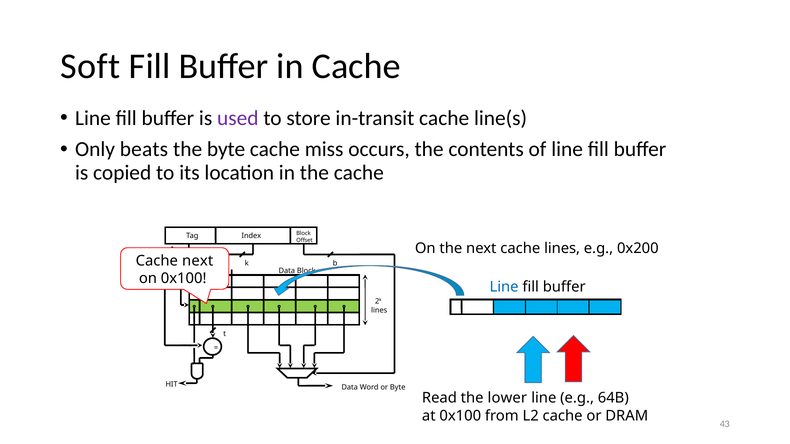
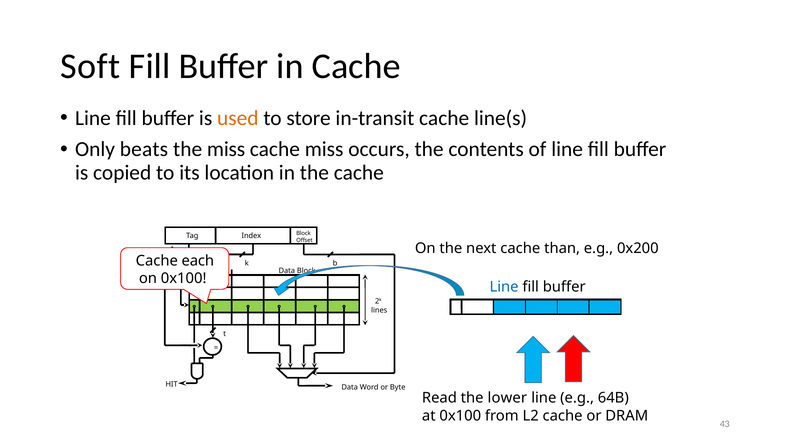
used colour: purple -> orange (238, 118)
the byte: byte -> miss (226, 150)
cache lines: lines -> than (562, 248)
next: next -> each (198, 261)
